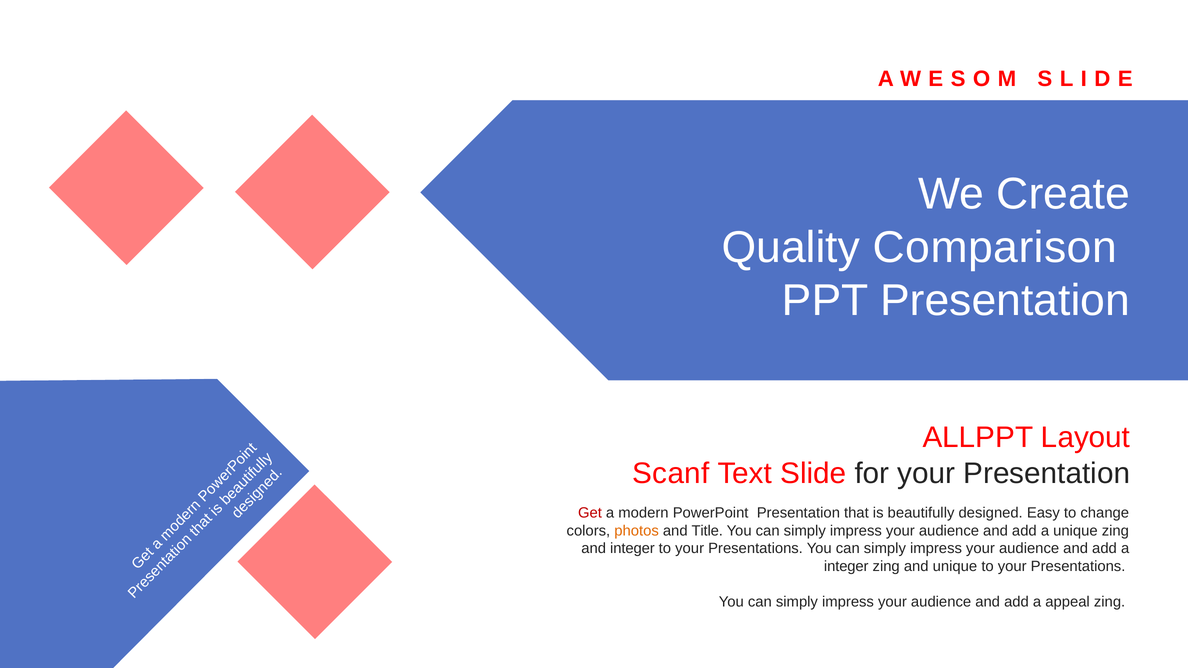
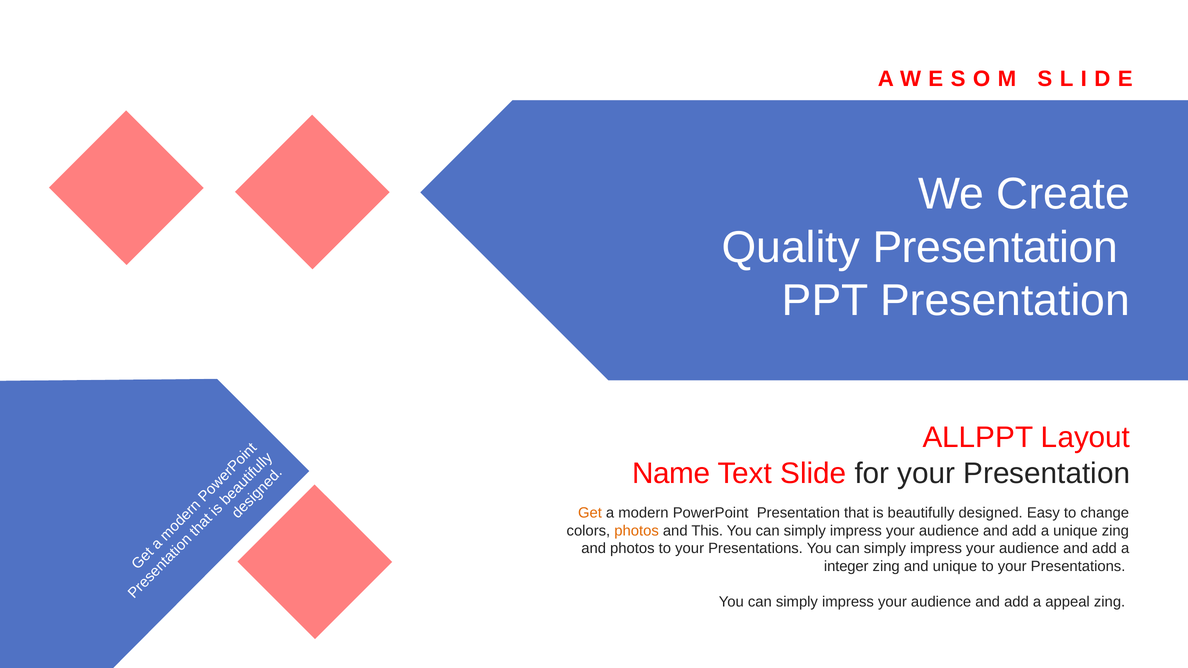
Quality Comparison: Comparison -> Presentation (995, 247)
Scanf: Scanf -> Name (671, 473)
Get colour: red -> orange (590, 513)
Title: Title -> This (707, 531)
and integer: integer -> photos (632, 549)
